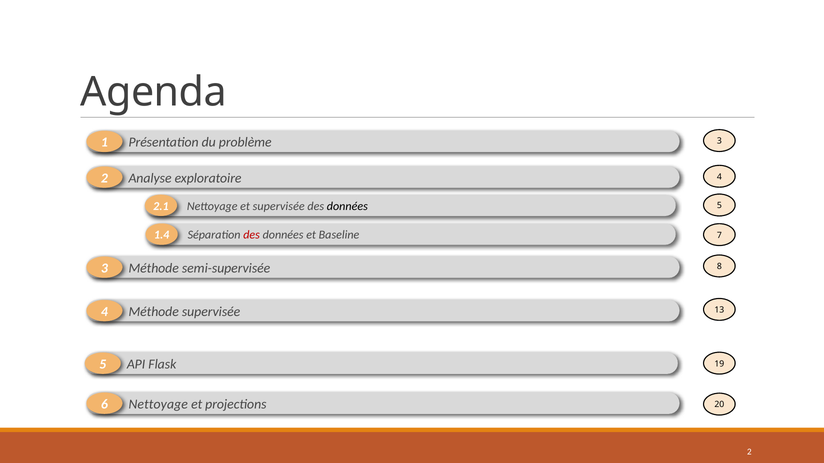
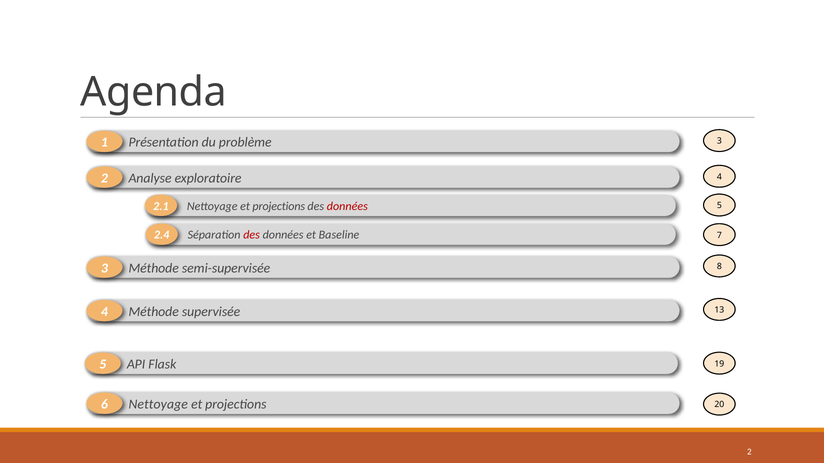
supervisée: supervisée -> projections (279, 206)
données colour: black -> red (347, 206)
1.4: 1.4 -> 2.4 (162, 235)
